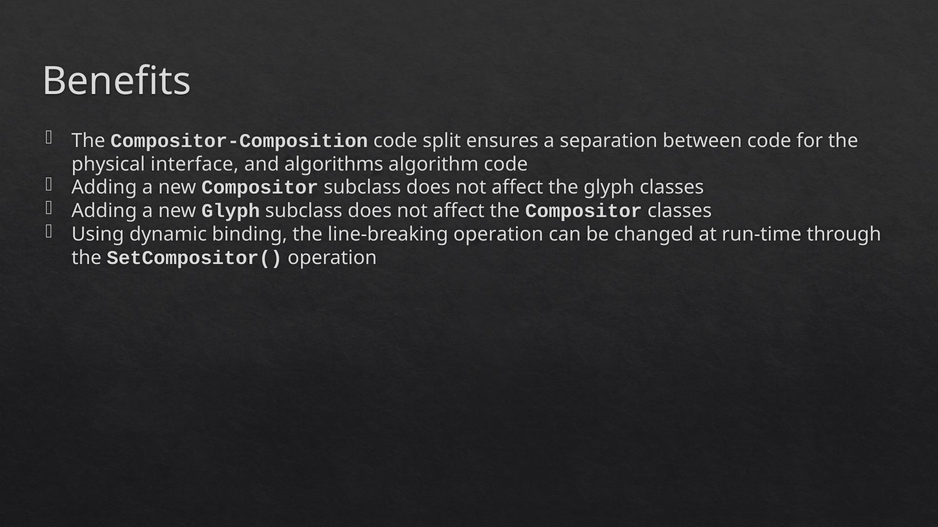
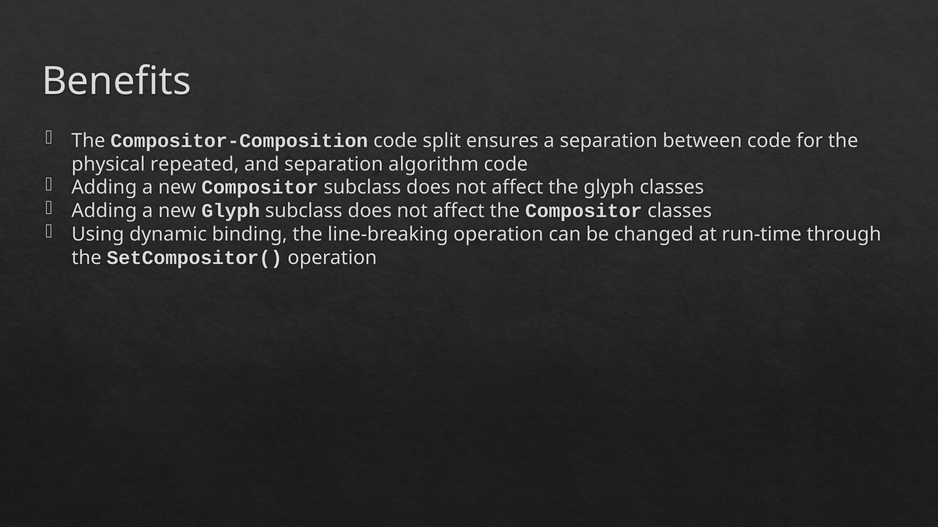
interface: interface -> repeated (195, 164)
and algorithms: algorithms -> separation (334, 164)
